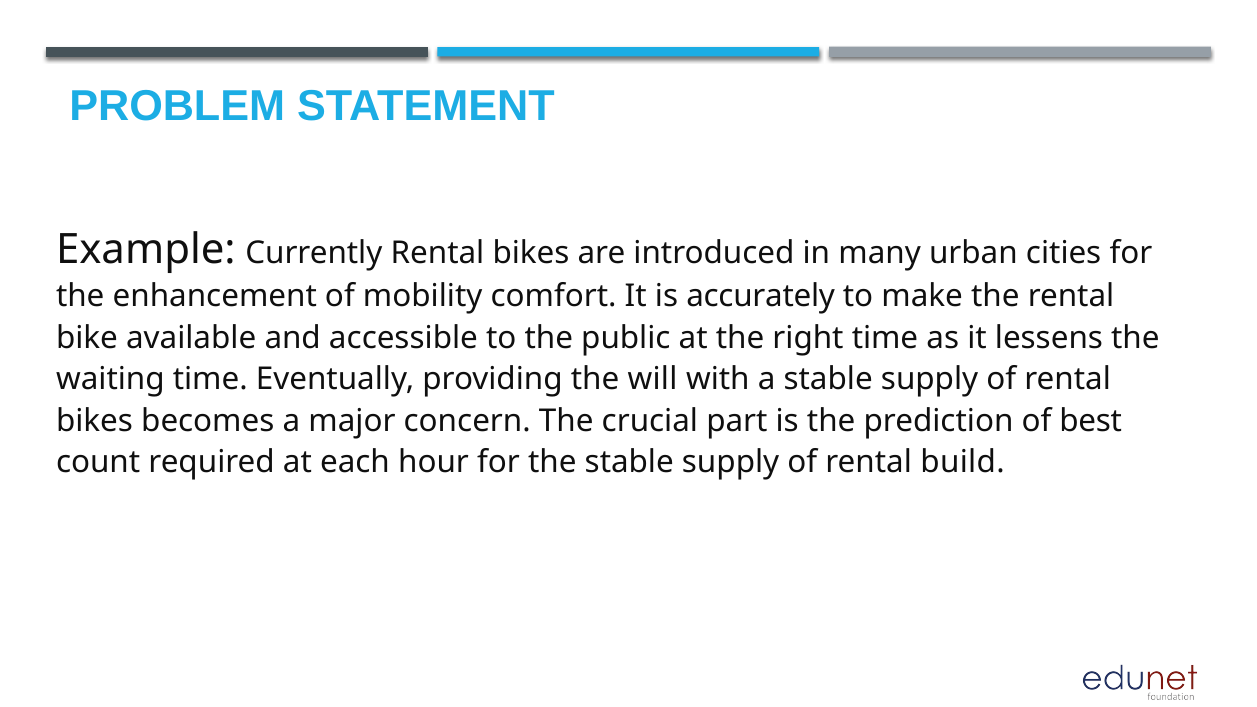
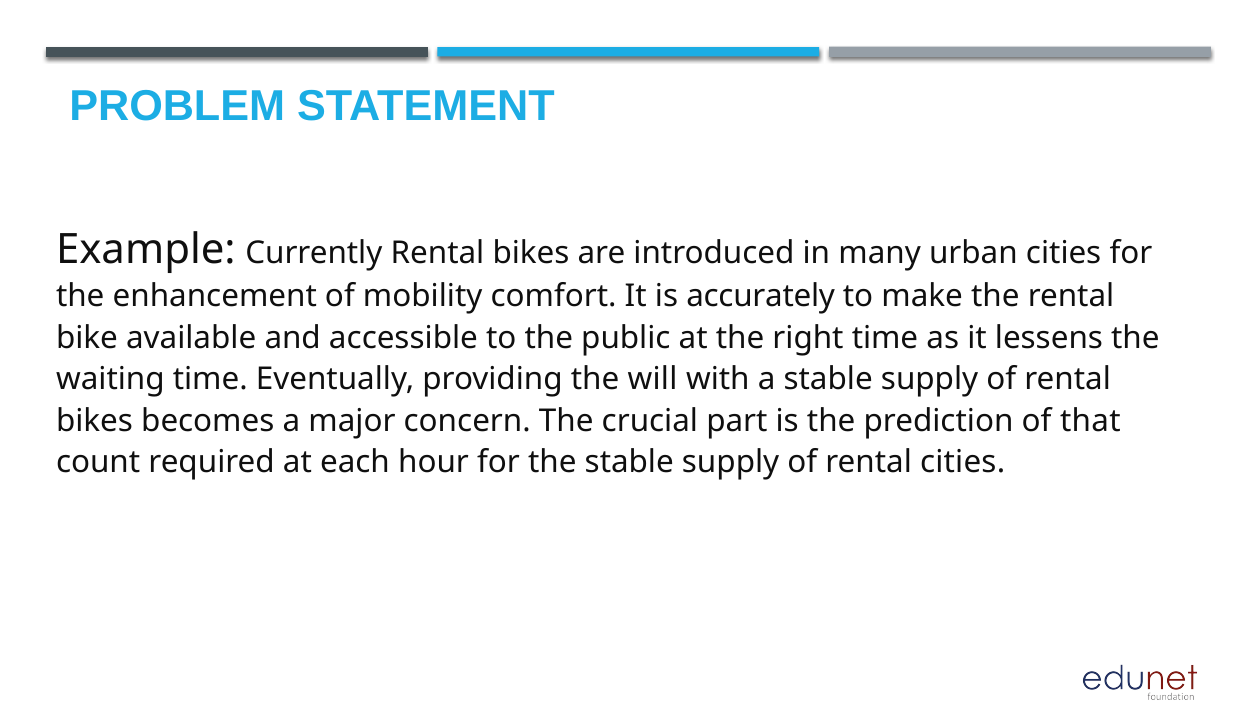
best: best -> that (1090, 421)
rental build: build -> cities (963, 462)
